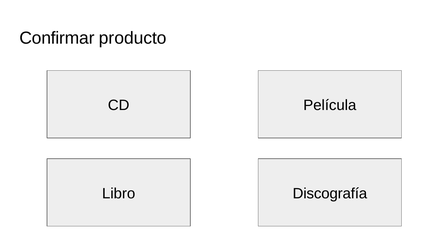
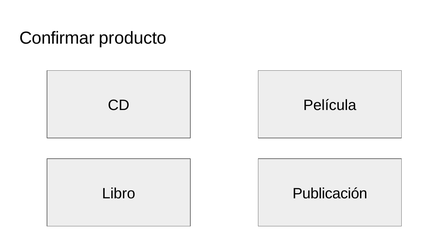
Discografía: Discografía -> Publicación (330, 193)
